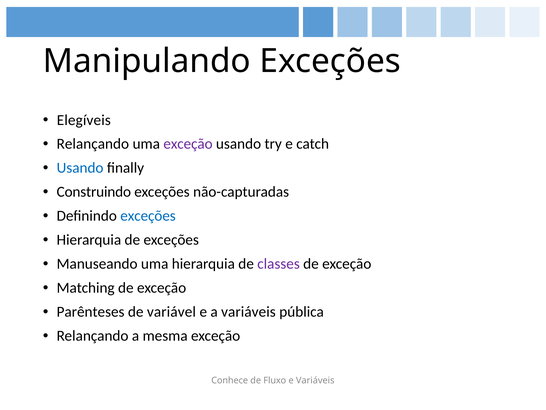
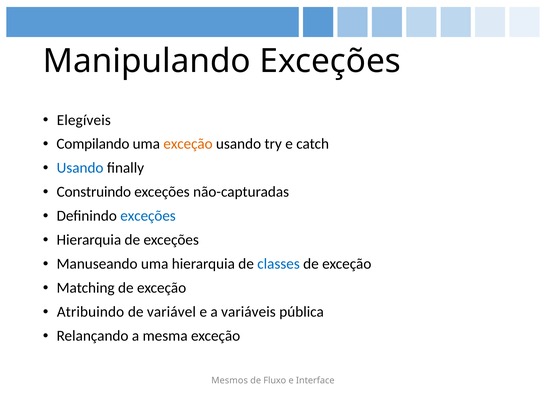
Relançando: Relançando -> Compilando (93, 144)
exceção colour: purple -> orange (188, 144)
classes colour: purple -> blue (279, 264)
Parênteses: Parênteses -> Atribuindo (90, 312)
Conhece: Conhece -> Mesmos (230, 380)
e Variáveis: Variáveis -> Interface (315, 380)
